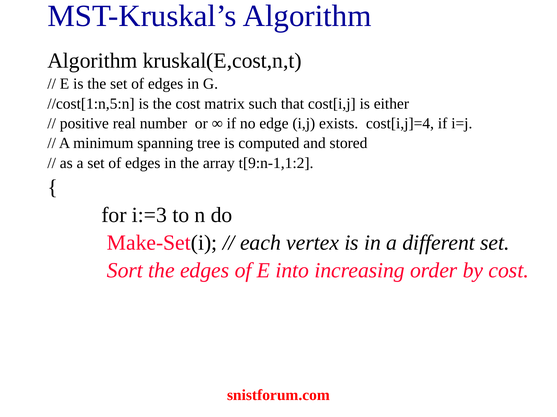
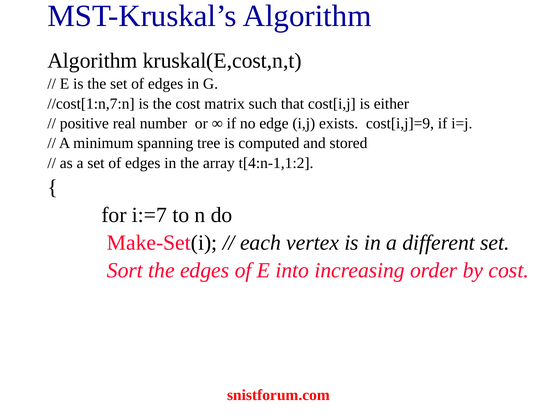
//cost[1:n,5:n: //cost[1:n,5:n -> //cost[1:n,7:n (91, 104)
cost[i,j]=4: cost[i,j]=4 -> cost[i,j]=9 (400, 124)
t[9:n-1,1:2: t[9:n-1,1:2 -> t[4:n-1,1:2 (276, 163)
i:=3: i:=3 -> i:=7 (149, 215)
